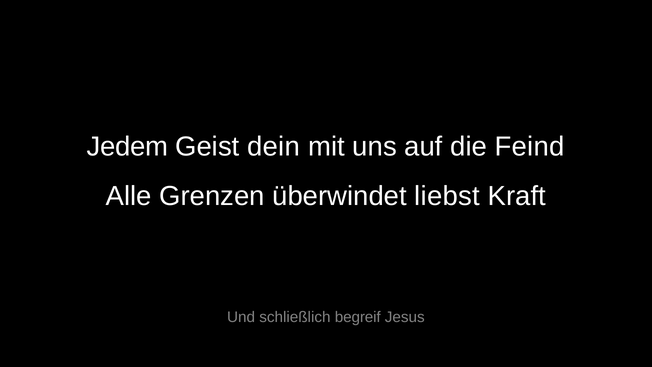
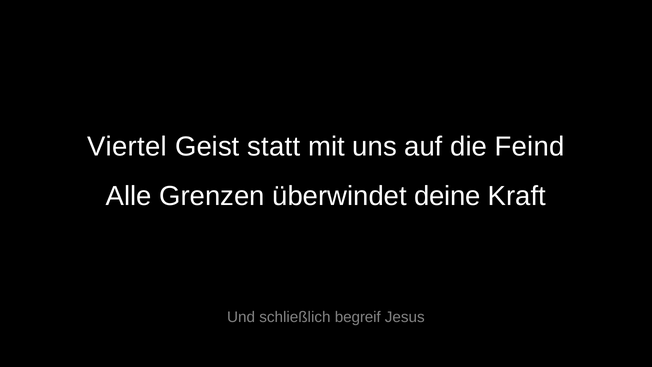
Jedem: Jedem -> Viertel (127, 146)
dein: dein -> statt (274, 146)
liebst: liebst -> deine (447, 196)
